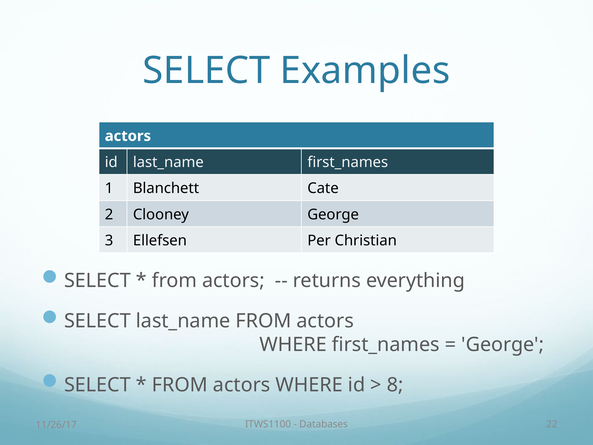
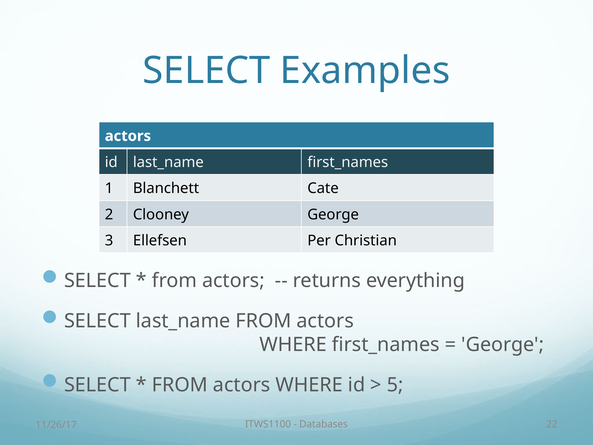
8: 8 -> 5 (395, 385)
